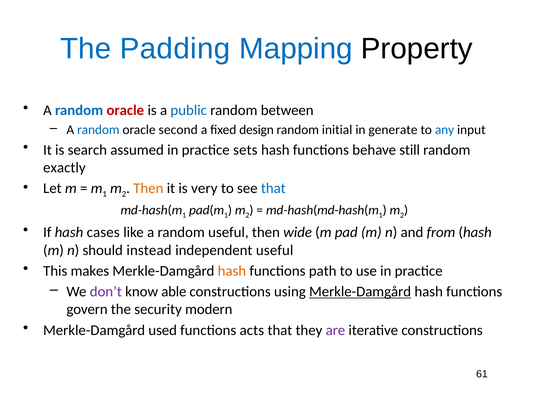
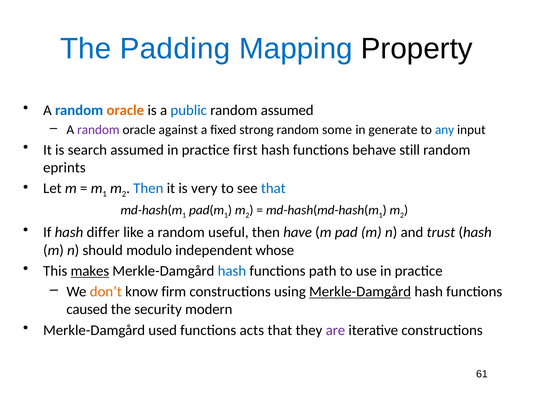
oracle colour: red -> orange (125, 110)
random between: between -> assumed (287, 110)
random colour: blue -> purple (98, 130)
second: second -> against (178, 130)
design: design -> strong (256, 130)
initial: initial -> some (337, 130)
sets: sets -> first (245, 150)
exactly: exactly -> eprints (64, 167)
Then colour: orange -> blue (148, 188)
cases: cases -> differ (103, 232)
wide: wide -> have (298, 232)
from: from -> trust (441, 232)
instead: instead -> modulo (149, 250)
independent useful: useful -> whose (275, 250)
makes underline: none -> present (90, 271)
hash colour: orange -> blue (232, 271)
don’t colour: purple -> orange (106, 291)
able: able -> firm (174, 291)
govern: govern -> caused (87, 309)
